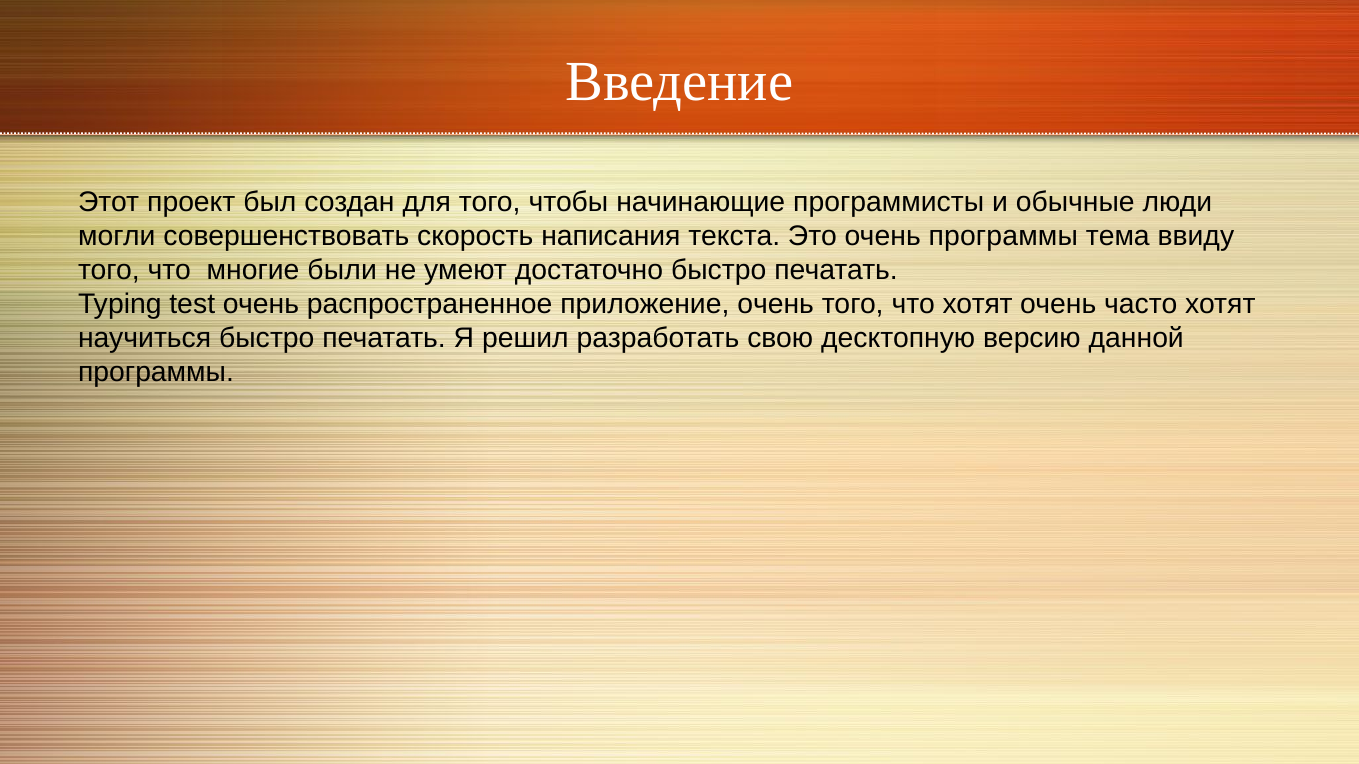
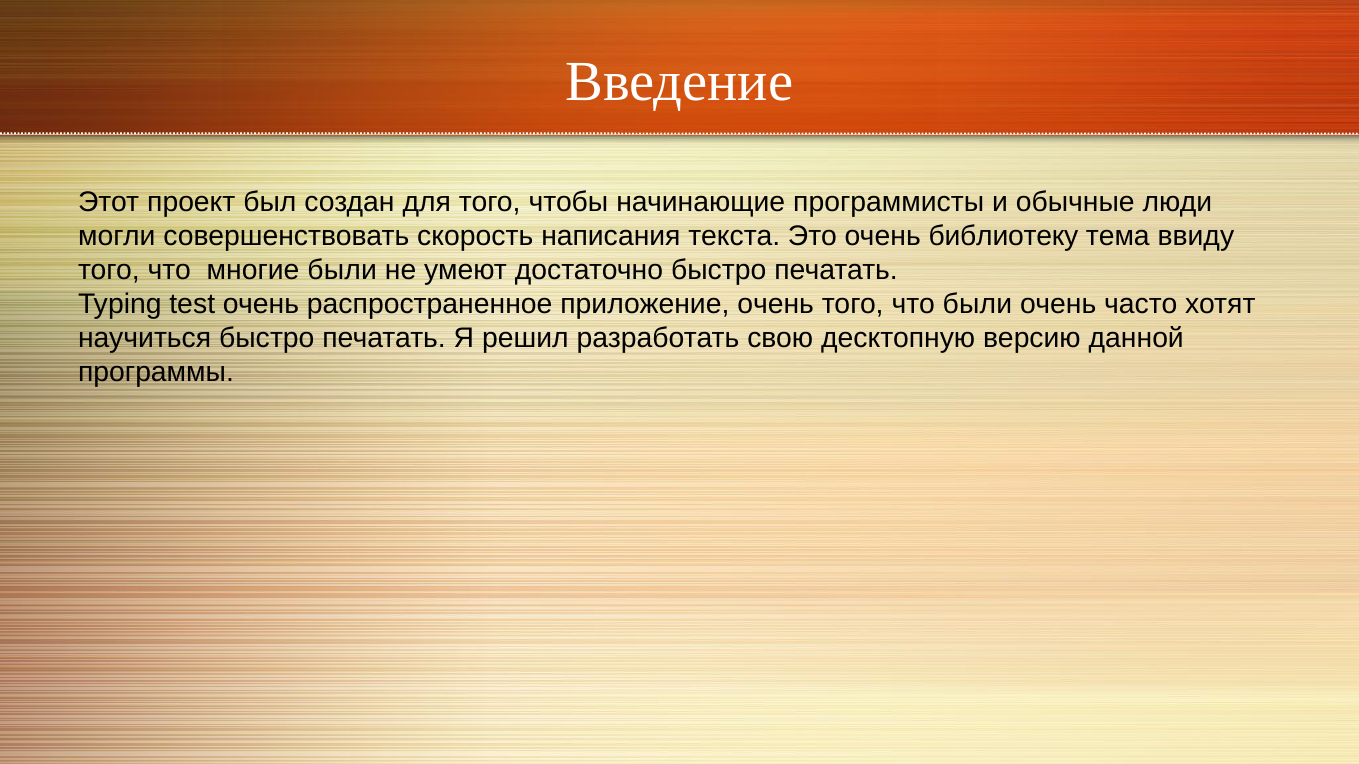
очень программы: программы -> библиотеку (1003, 236)
что хотят: хотят -> были (977, 304)
